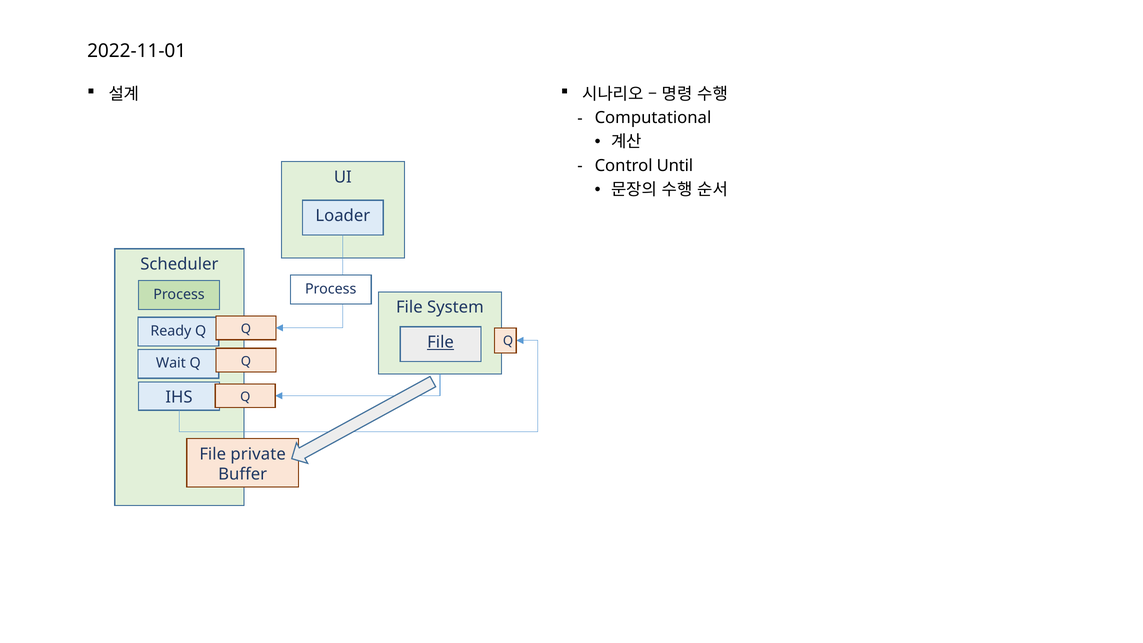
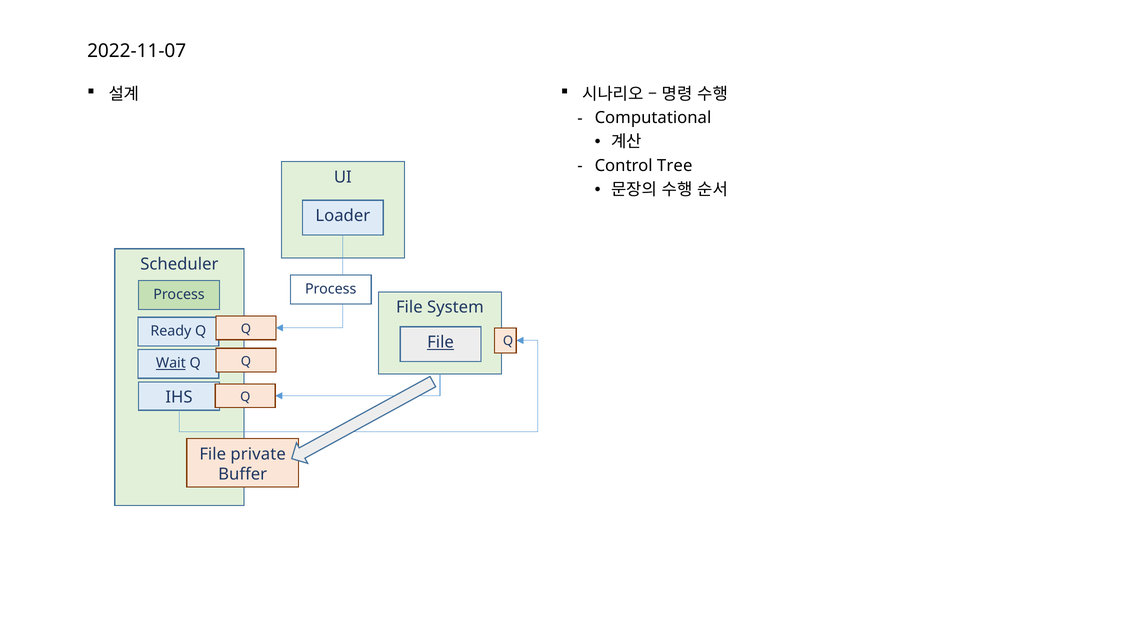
2022-11-01: 2022-11-01 -> 2022-11-07 (137, 51)
Until: Until -> Tree (675, 166)
Wait underline: none -> present (171, 363)
